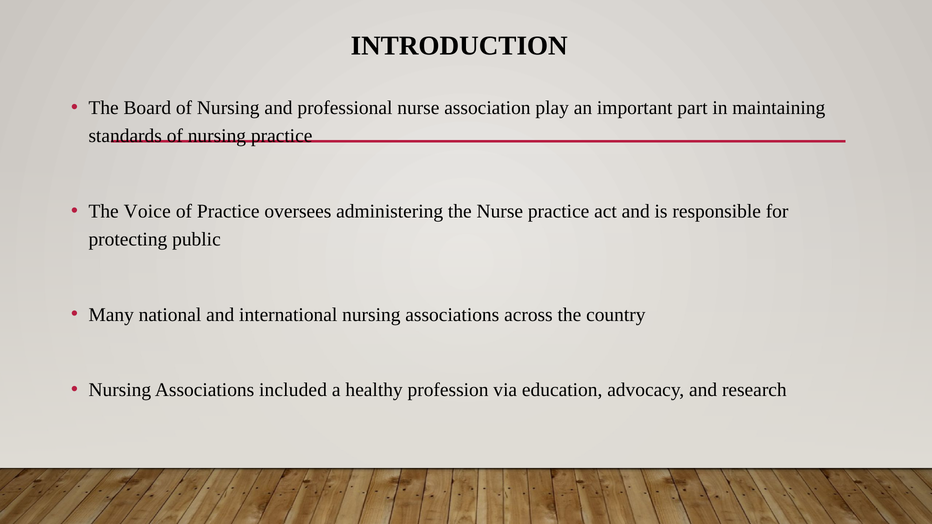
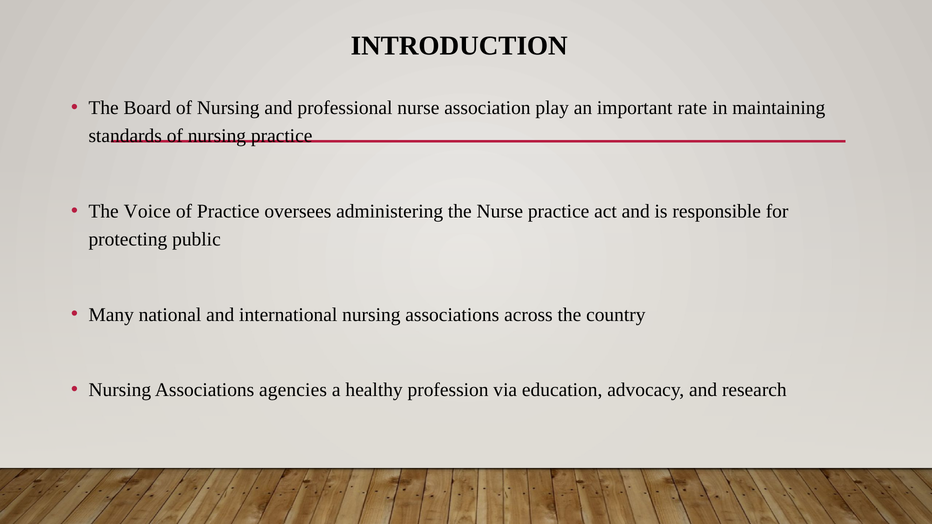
part: part -> rate (692, 108)
included: included -> agencies (293, 390)
